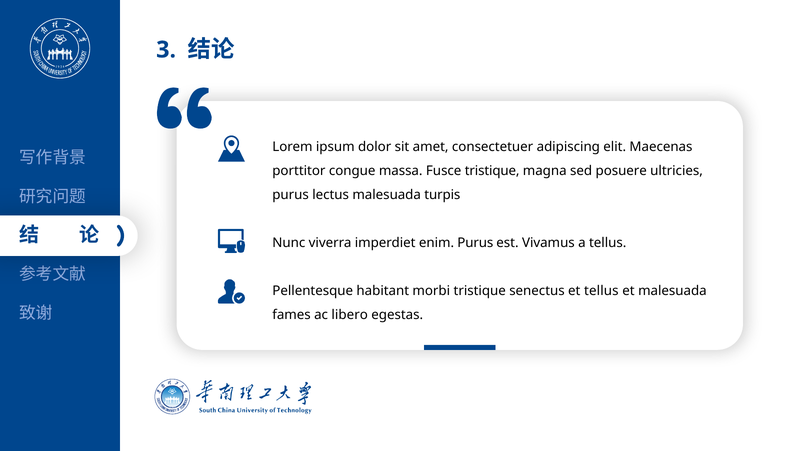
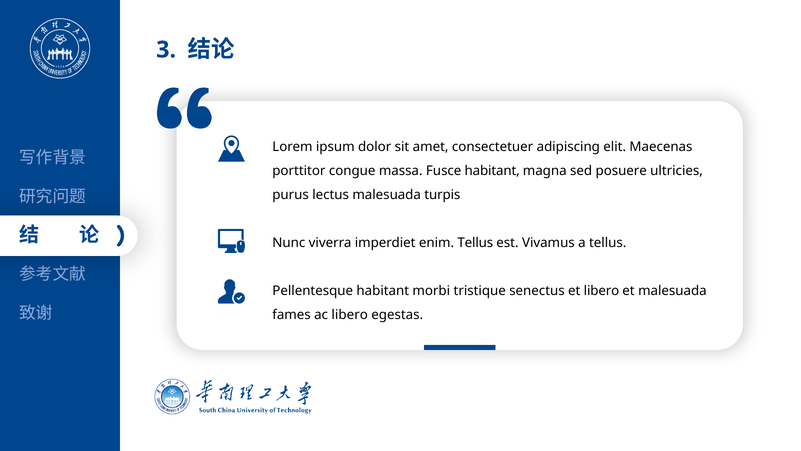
Fusce tristique: tristique -> habitant (492, 170)
enim Purus: Purus -> Tellus (475, 242)
et tellus: tellus -> libero (601, 291)
